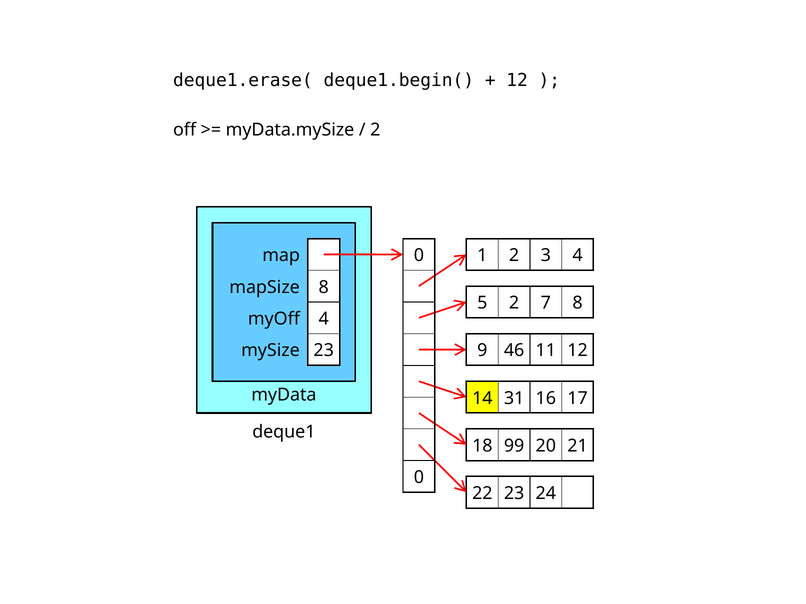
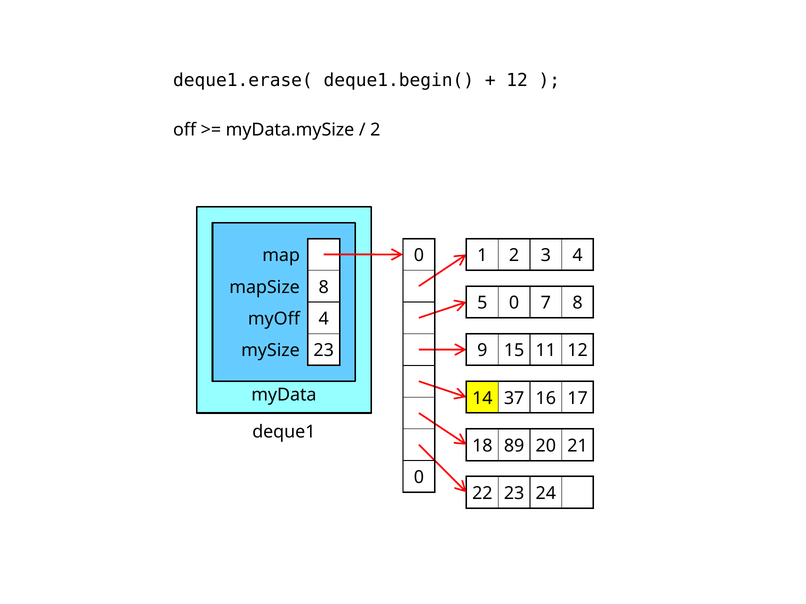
5 2: 2 -> 0 (514, 303)
46: 46 -> 15 (514, 351)
31: 31 -> 37 (514, 398)
99: 99 -> 89 (514, 446)
